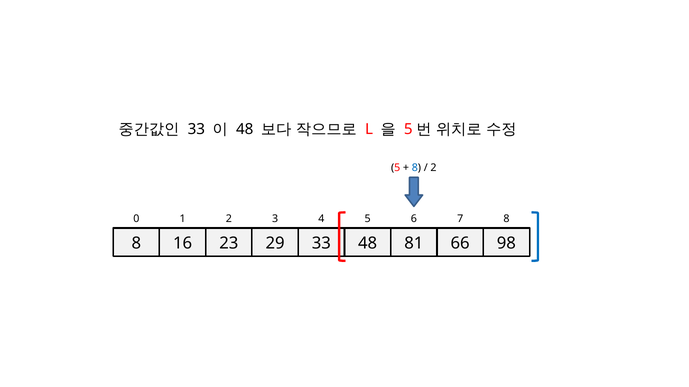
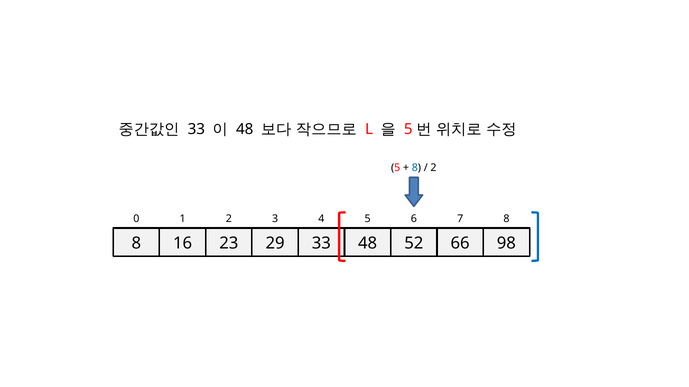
81: 81 -> 52 (414, 244)
